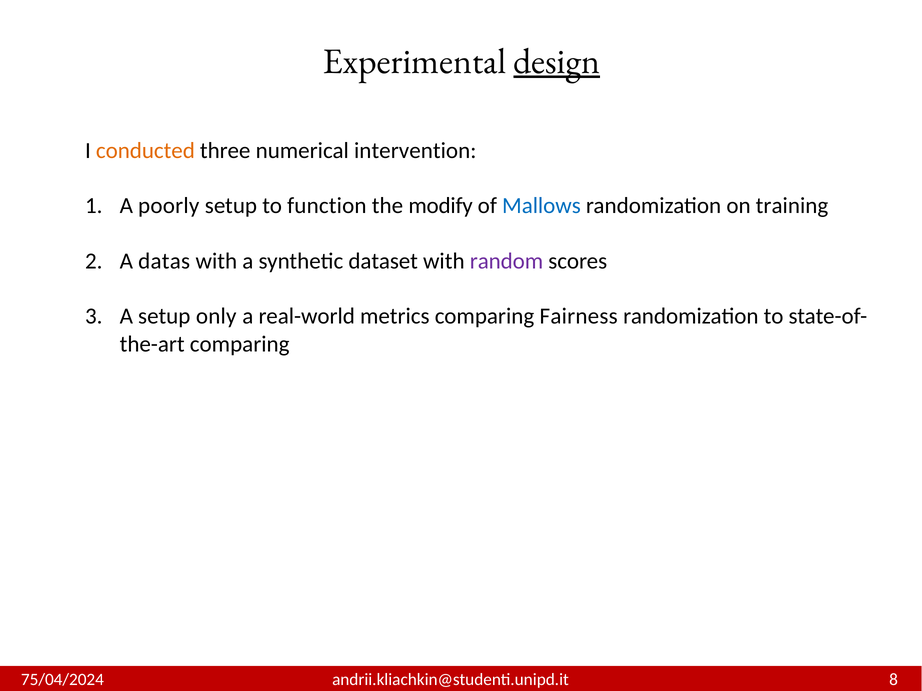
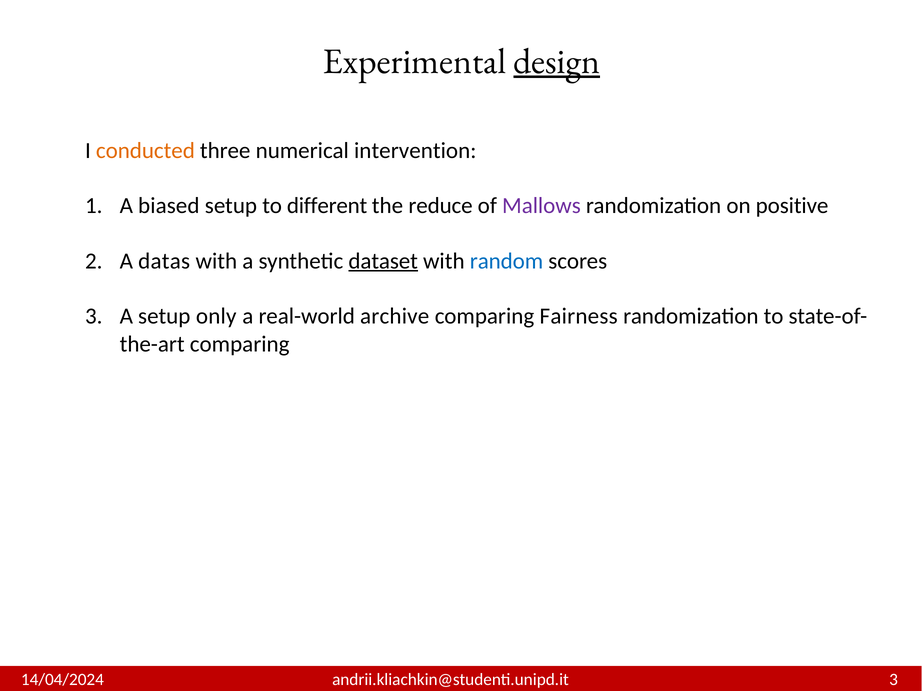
poorly: poorly -> biased (169, 206)
function: function -> different (327, 206)
modify: modify -> reduce (441, 206)
Mallows colour: blue -> purple (541, 206)
training: training -> positive (792, 206)
dataset underline: none -> present (383, 261)
random colour: purple -> blue (507, 261)
metrics: metrics -> archive (395, 317)
75/04/2024: 75/04/2024 -> 14/04/2024 (62, 680)
andrii.kliachkin@studenti.unipd.it 8: 8 -> 3 (894, 680)
